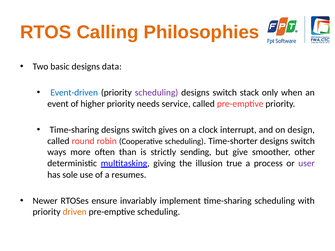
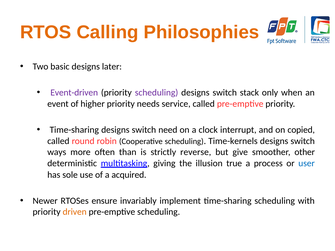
data: data -> later (112, 67)
Event-driven colour: blue -> purple (74, 93)
gives: gives -> need (168, 130)
design: design -> copied (301, 130)
Time-shorter: Time-shorter -> Time-kernels (233, 141)
sending: sending -> reverse (196, 152)
user colour: purple -> blue (307, 163)
resumes: resumes -> acquired (129, 175)
